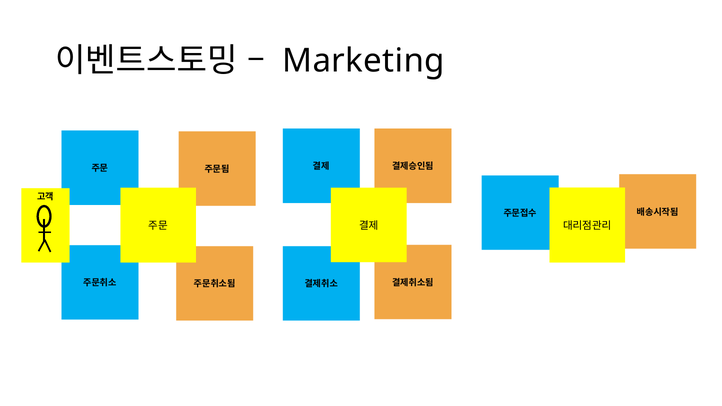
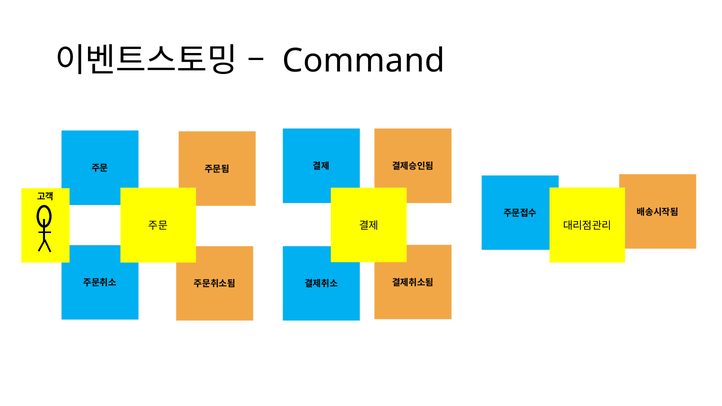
Marketing: Marketing -> Command (364, 61)
